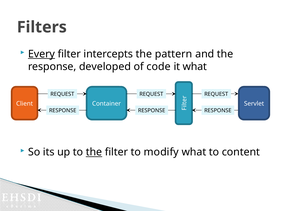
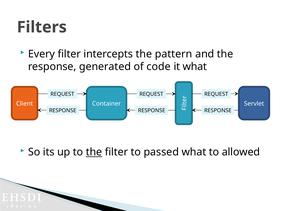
Every underline: present -> none (41, 54)
developed: developed -> generated (105, 67)
modify: modify -> passed (161, 152)
content: content -> allowed (241, 152)
